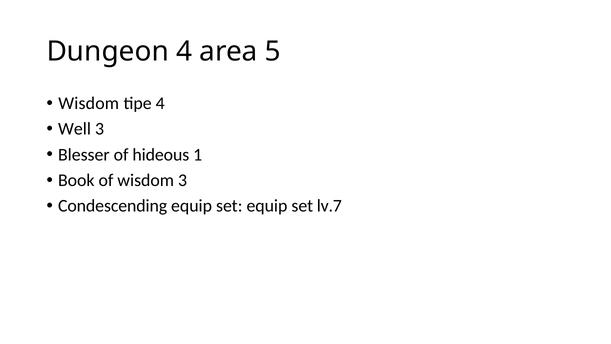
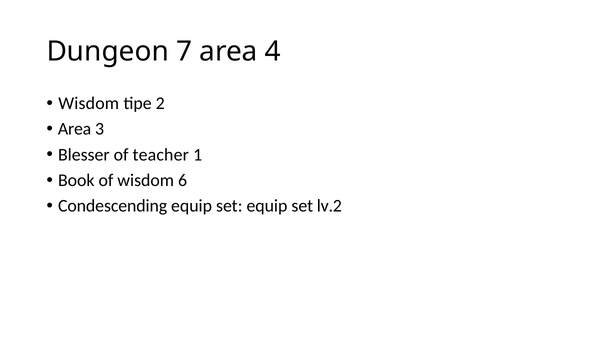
Dungeon 4: 4 -> 7 (184, 51)
5: 5 -> 4 (273, 51)
tipe 4: 4 -> 2 (160, 103)
Well: Well -> Area (75, 129)
hideous: hideous -> teacher (161, 155)
wisdom 3: 3 -> 6 (183, 180)
lv.7: lv.7 -> lv.2 (329, 206)
